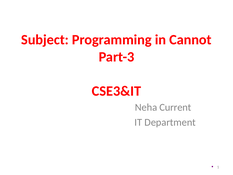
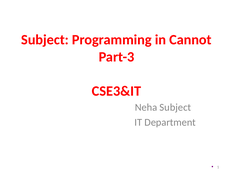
Neha Current: Current -> Subject (175, 107)
